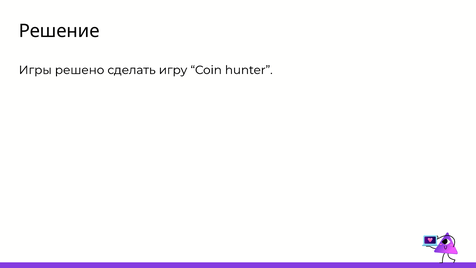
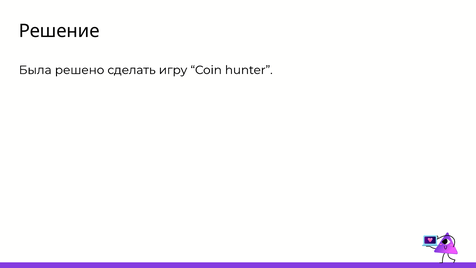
Игры: Игры -> Была (35, 70)
